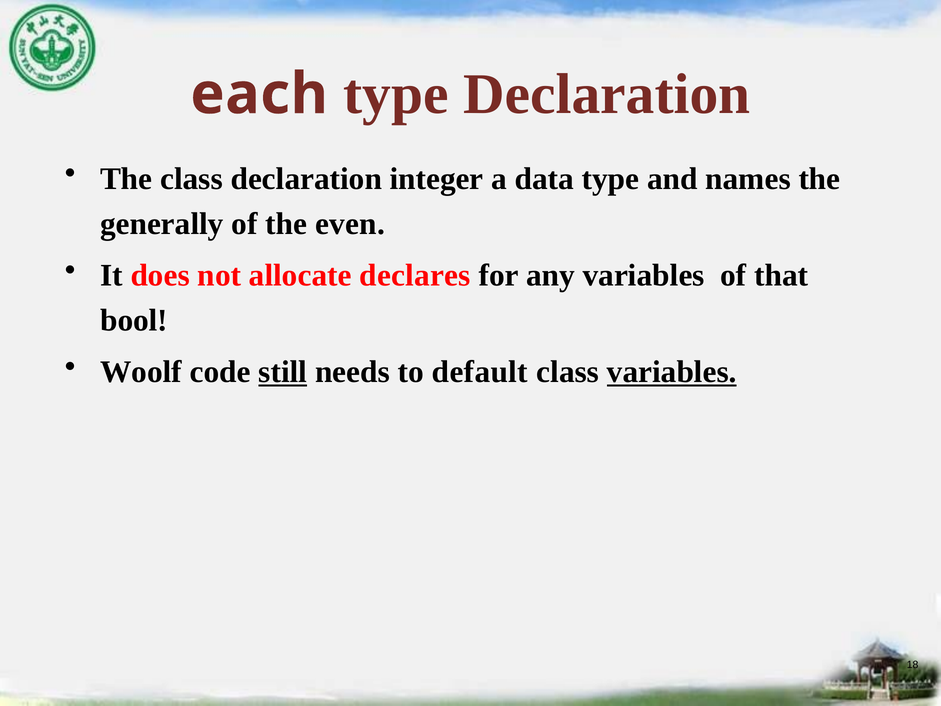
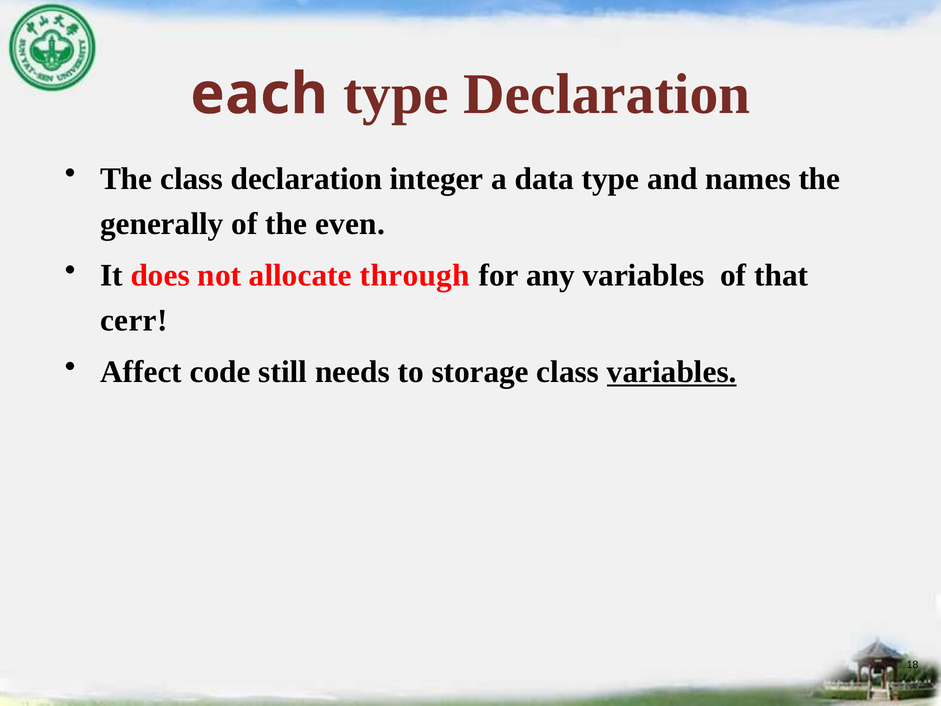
declares: declares -> through (415, 275)
bool: bool -> cerr (134, 320)
Woolf: Woolf -> Affect (141, 372)
still underline: present -> none (283, 372)
default: default -> storage (480, 372)
